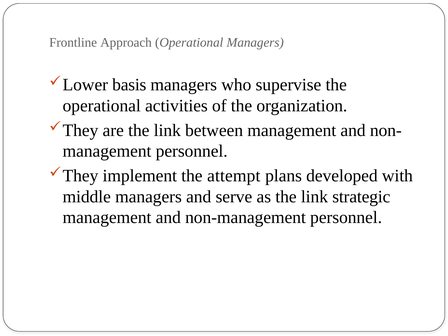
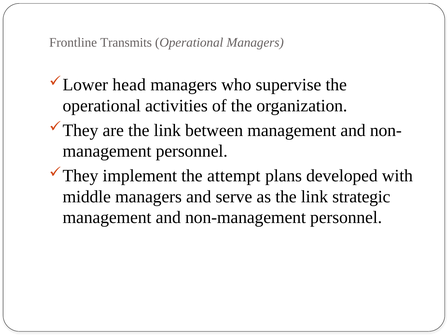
Approach: Approach -> Transmits (126, 42)
basis: basis -> head (129, 85)
